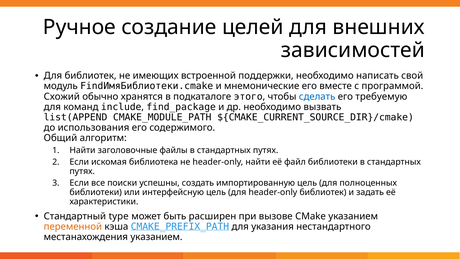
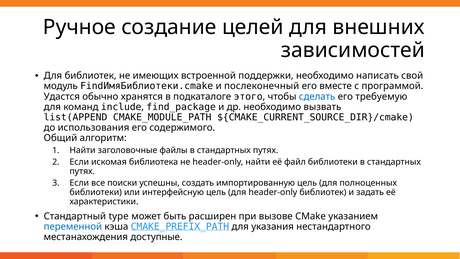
мнемонические: мнемонические -> послеконечный (262, 86)
Схожий: Схожий -> Удастся (62, 96)
переменной colour: orange -> blue (73, 226)
местанахождения указанием: указанием -> доступные (156, 237)
